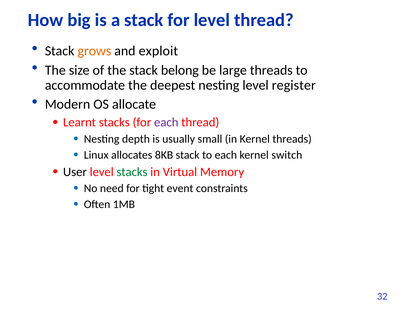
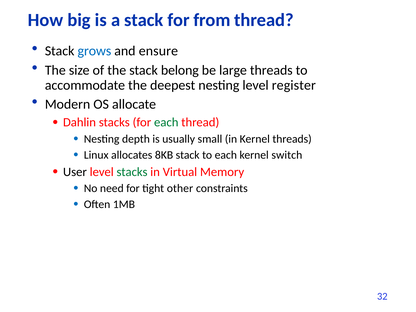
for level: level -> from (212, 20)
grows colour: orange -> blue (94, 51)
exploit: exploit -> ensure (158, 51)
Learnt: Learnt -> Dahlin (80, 122)
each colour: purple -> green (166, 122)
event: event -> other (180, 188)
